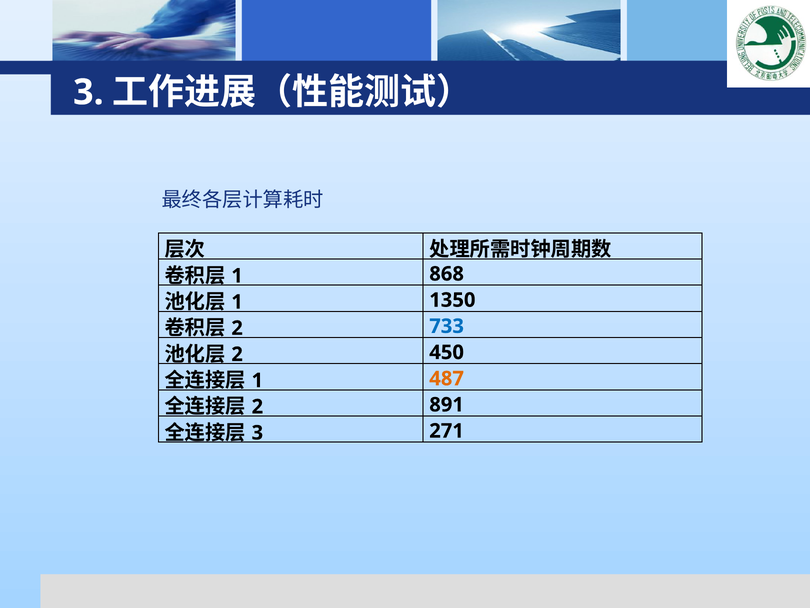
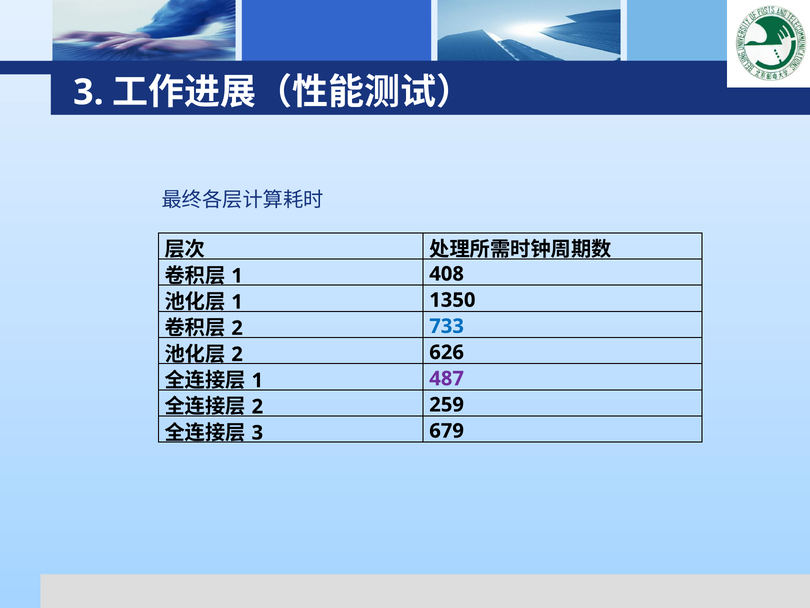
868: 868 -> 408 (447, 274)
450: 450 -> 626 (447, 352)
487 colour: orange -> purple (447, 378)
891: 891 -> 259 (447, 404)
271: 271 -> 679 (447, 431)
